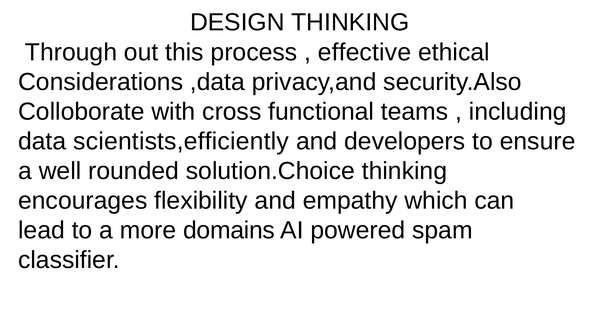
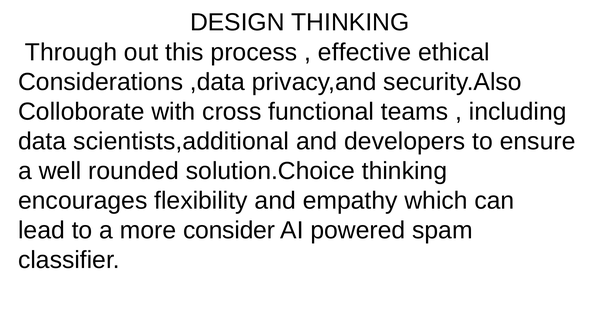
scientists,efficiently: scientists,efficiently -> scientists,additional (181, 141)
domains: domains -> consider (229, 230)
